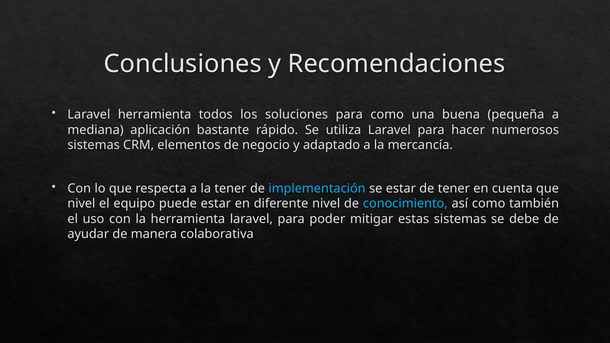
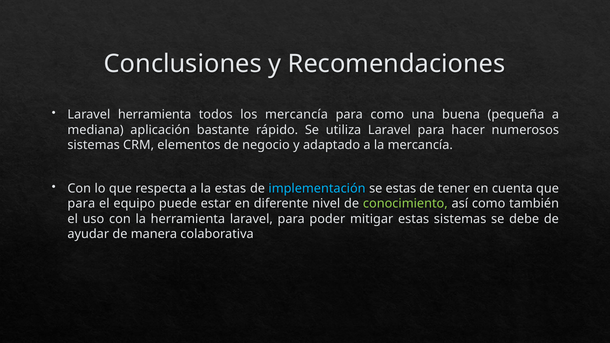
los soluciones: soluciones -> mercancía (296, 115)
la tener: tener -> estas (230, 188)
se estar: estar -> estas (401, 188)
nivel: nivel -> para (81, 204)
conocimiento colour: light blue -> light green (405, 204)
